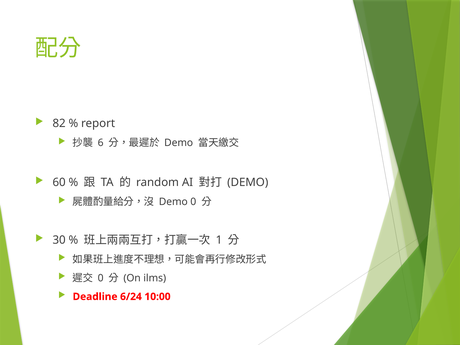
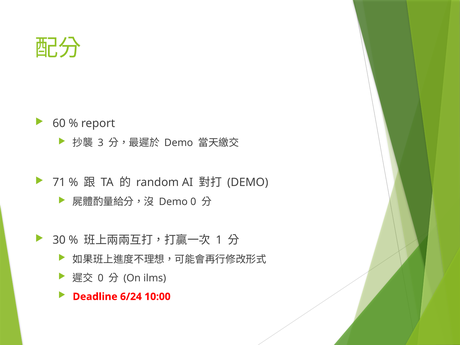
82: 82 -> 60 (59, 123)
6: 6 -> 3 (101, 143)
60: 60 -> 71 (59, 183)
